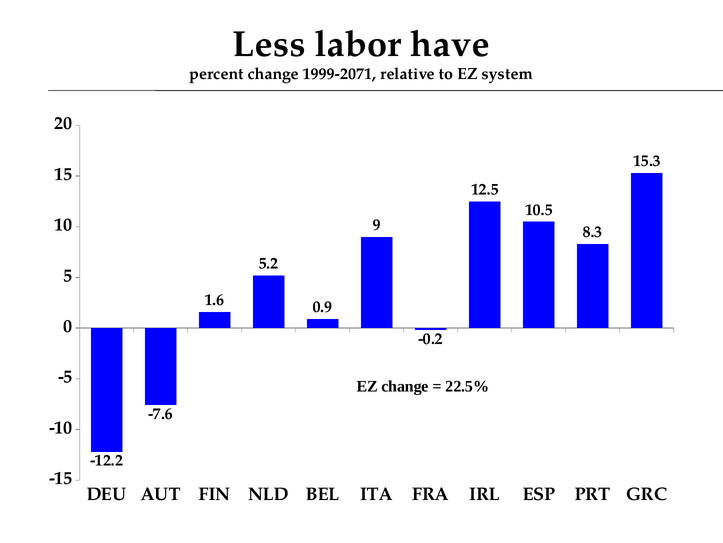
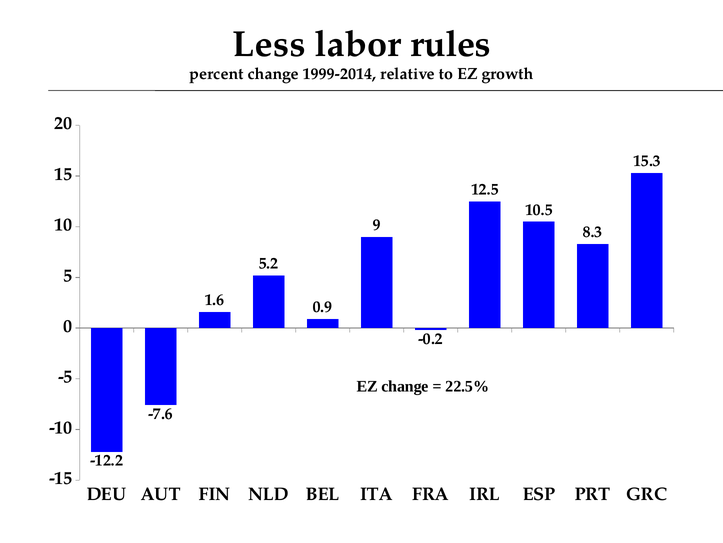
have: have -> rules (451, 44)
1999-2071: 1999-2071 -> 1999-2014 (340, 74)
system: system -> growth (507, 74)
